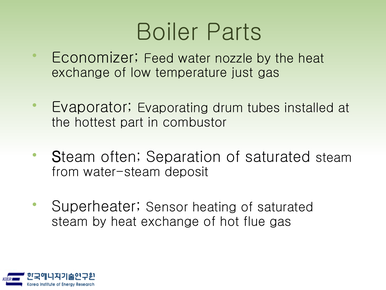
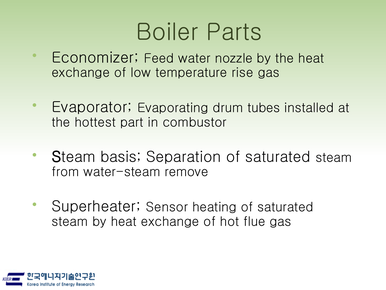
just: just -> rise (242, 73)
often: often -> basis (121, 157)
deposit: deposit -> remove (186, 172)
